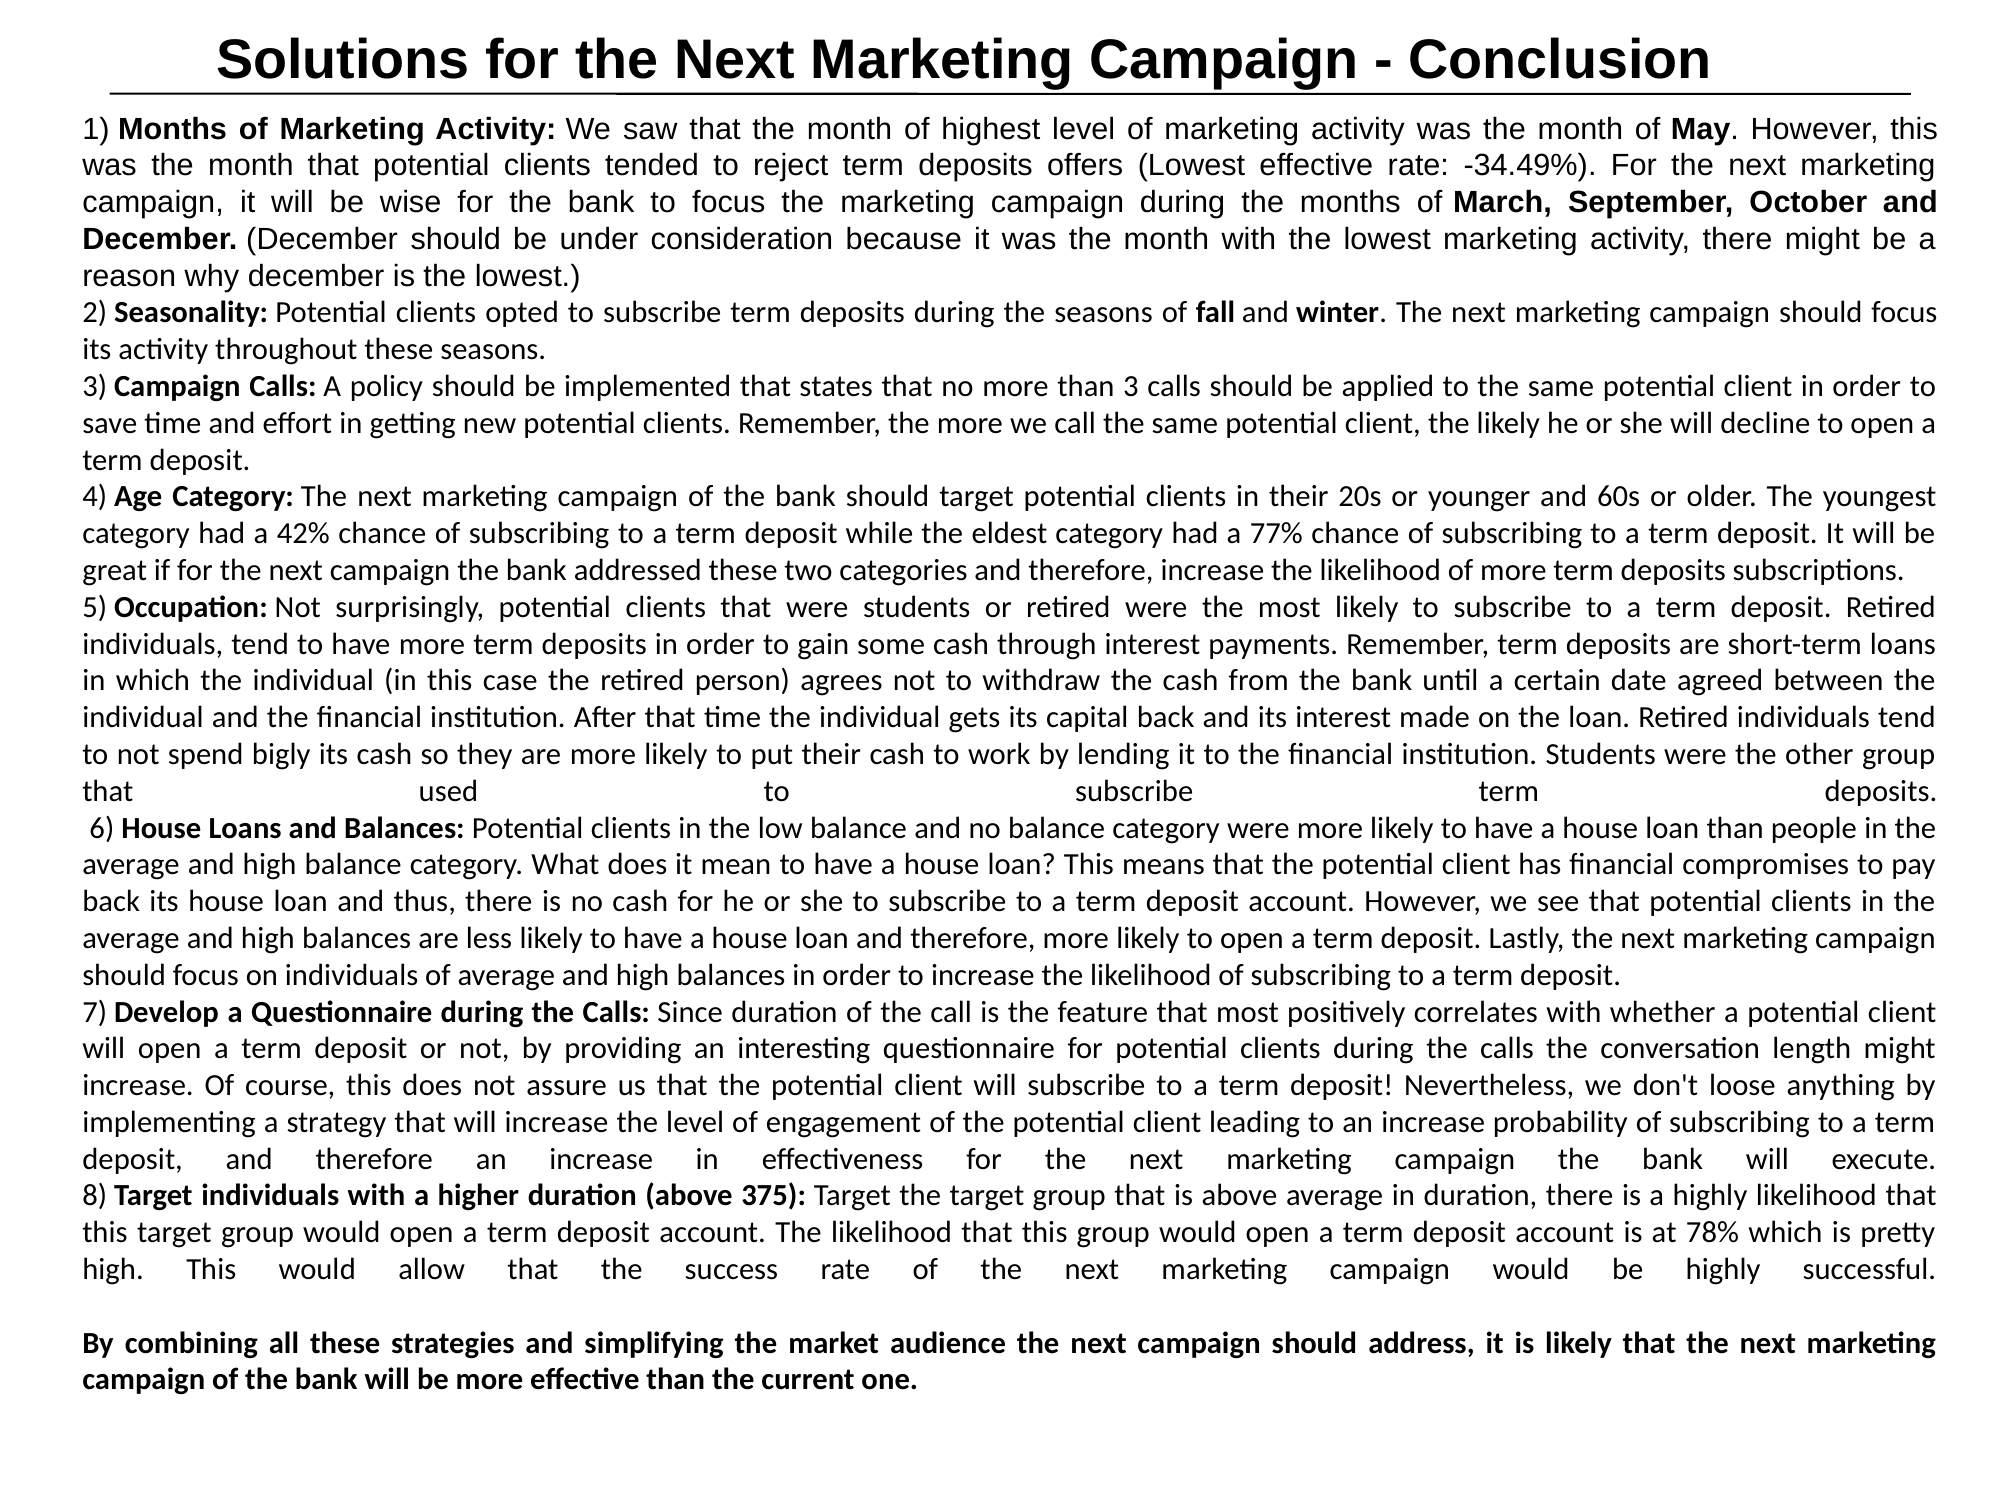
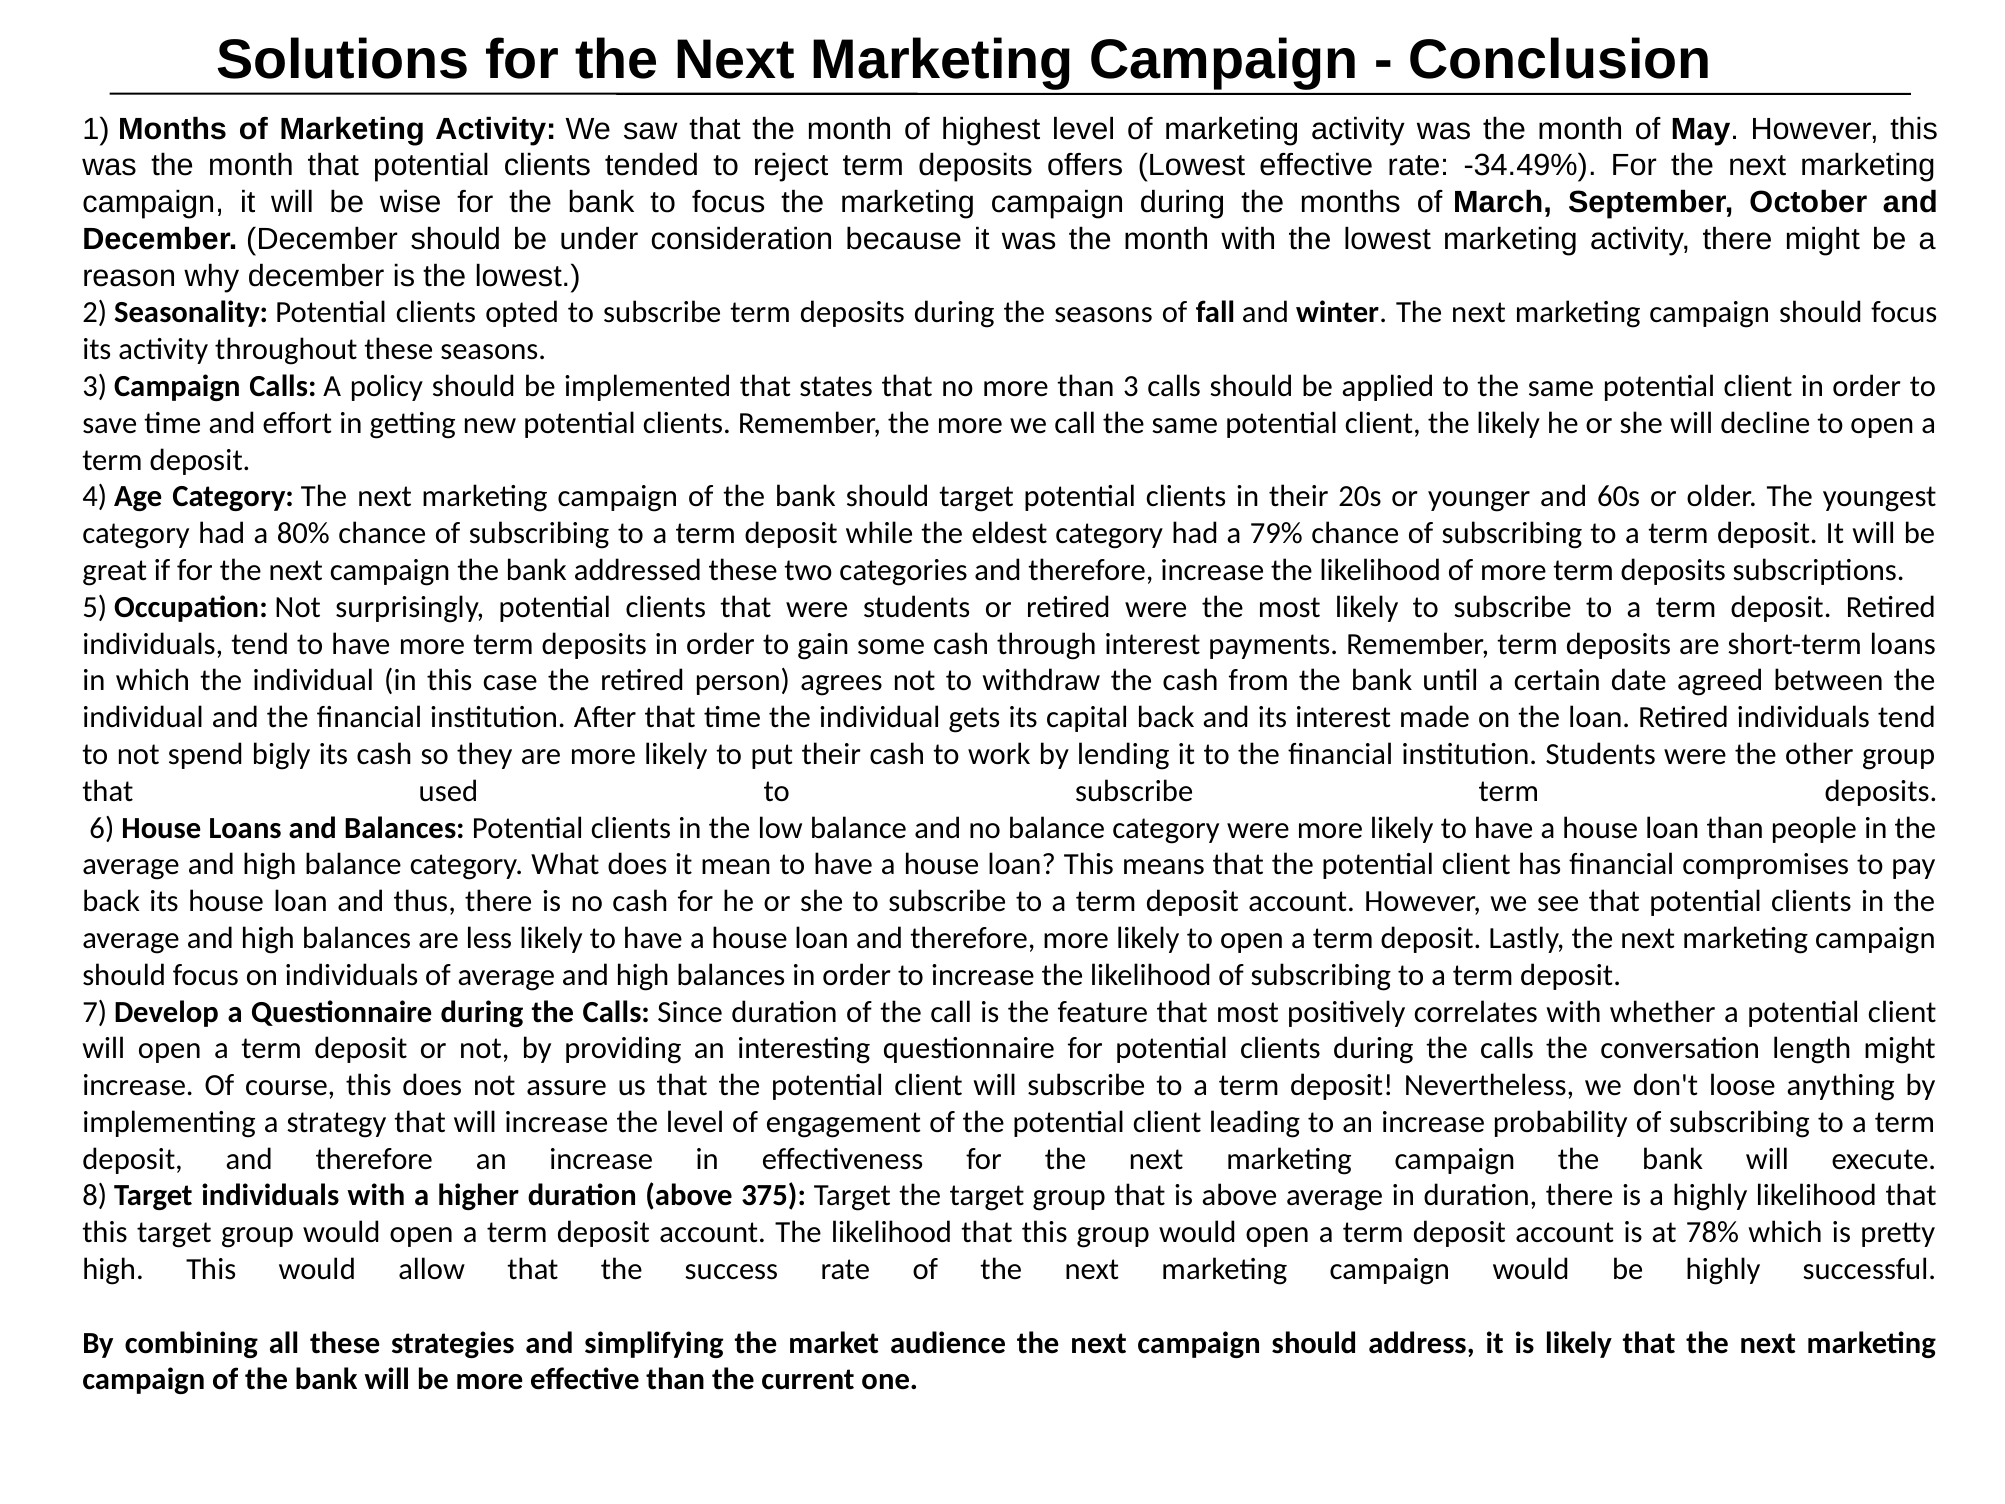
42%: 42% -> 80% (303, 534)
77%: 77% -> 79% (1276, 534)
